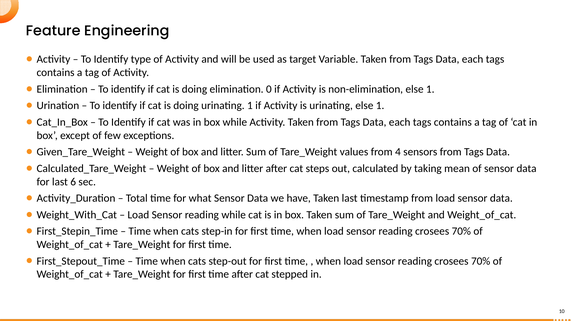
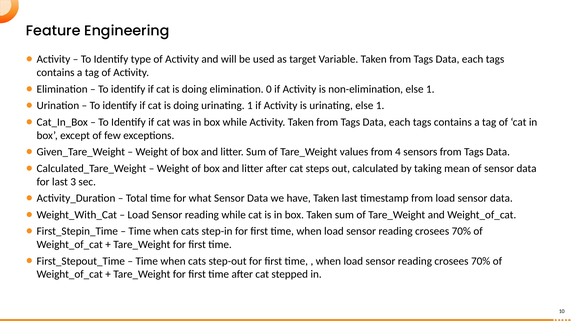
6: 6 -> 3 (73, 182)
